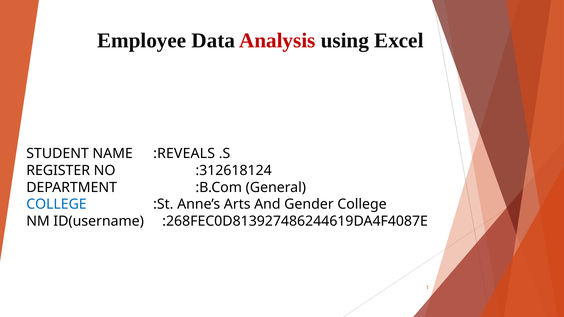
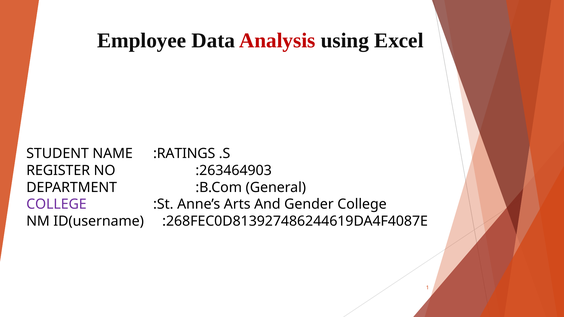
:REVEALS: :REVEALS -> :RATINGS (184, 154)
:312618124: :312618124 -> :263464903 (234, 171)
COLLEGE colour: blue -> purple (56, 204)
